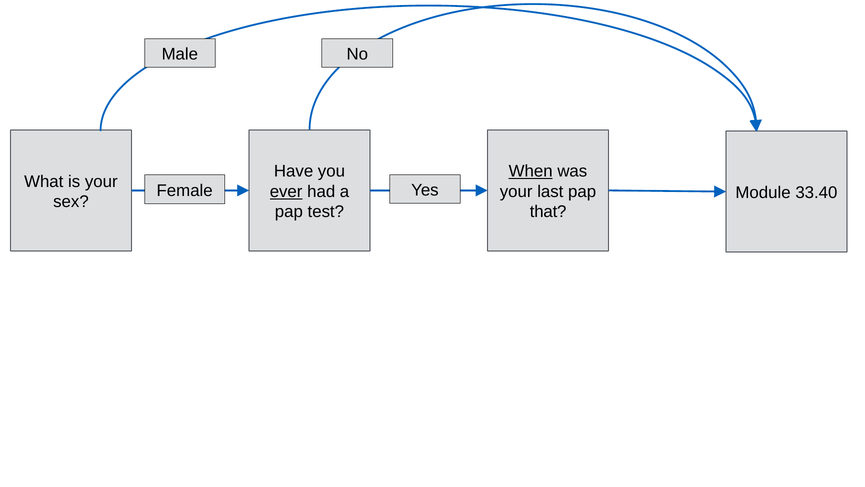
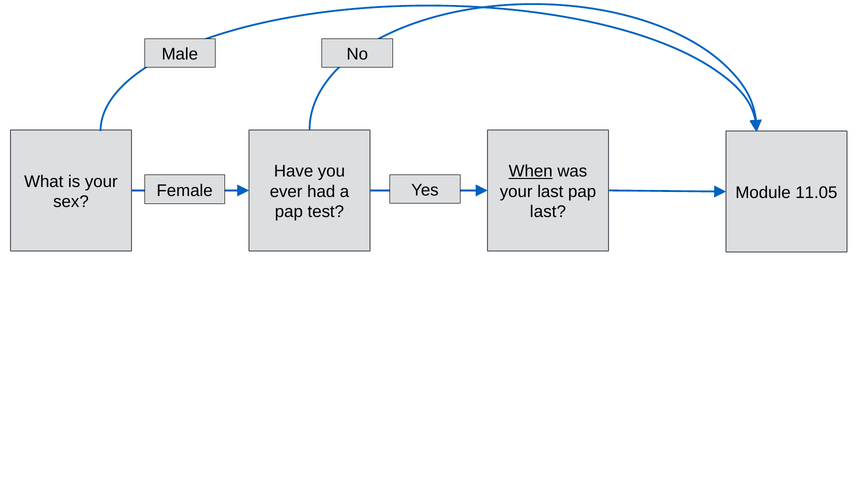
ever underline: present -> none (286, 191)
33.40: 33.40 -> 11.05 (816, 193)
that: that -> last (548, 212)
